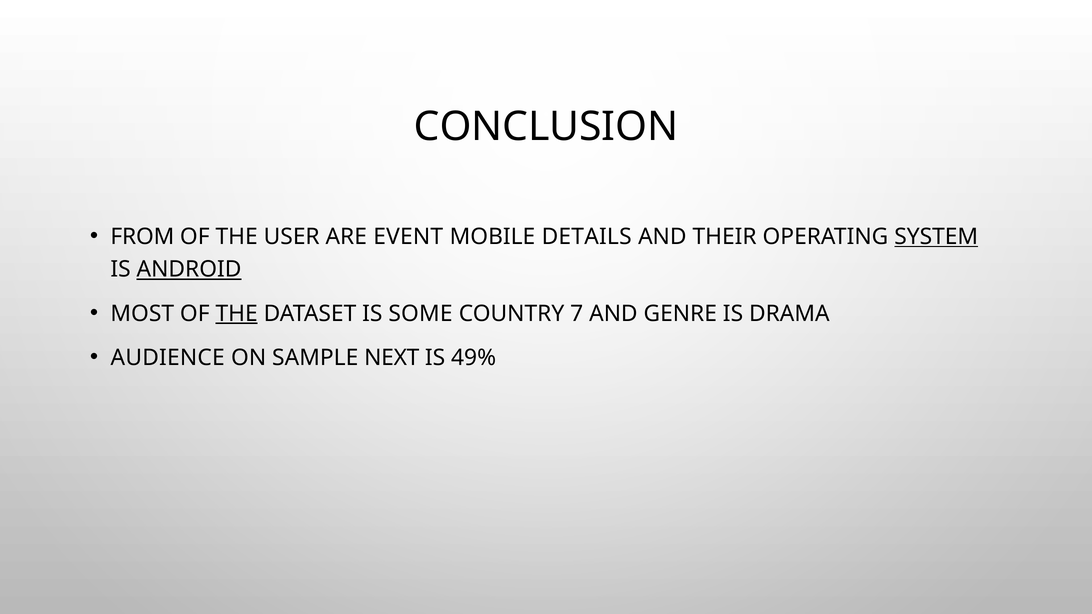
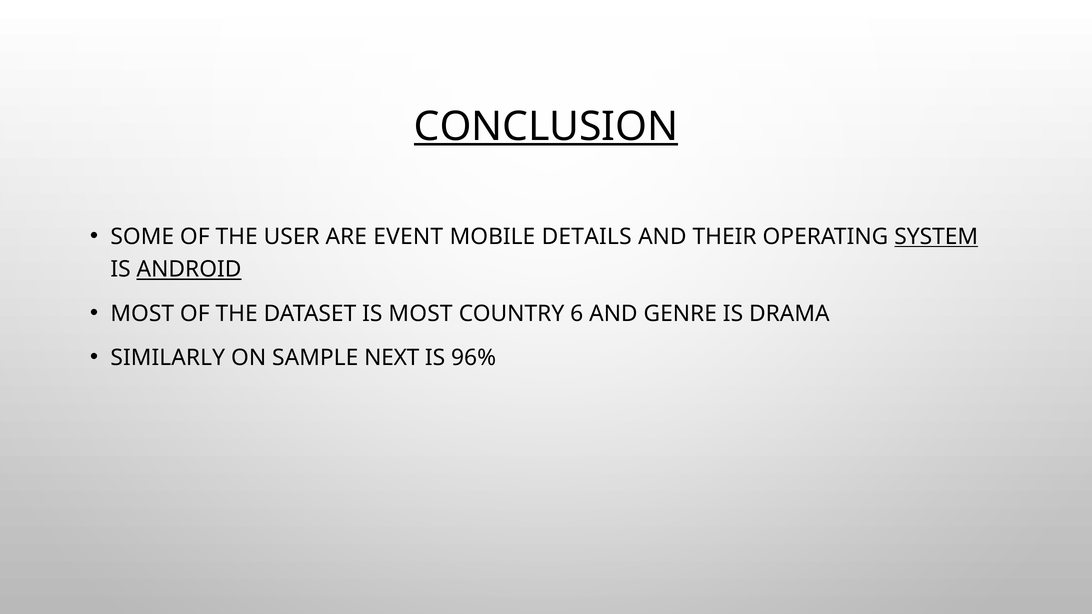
CONCLUSION underline: none -> present (546, 127)
FROM: FROM -> SOME (142, 237)
THE underline: present -> none (237, 314)
IS SOME: SOME -> MOST (421, 314)
7: 7 -> 6 (577, 314)
AUDIENCE: AUDIENCE -> SIMILARLY (168, 358)
49%: 49% -> 96% (474, 358)
